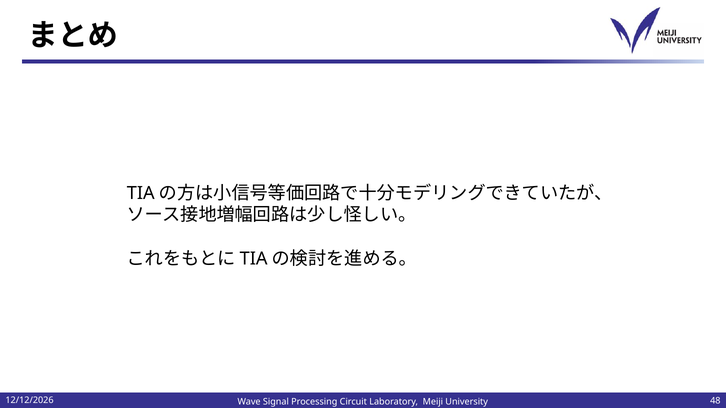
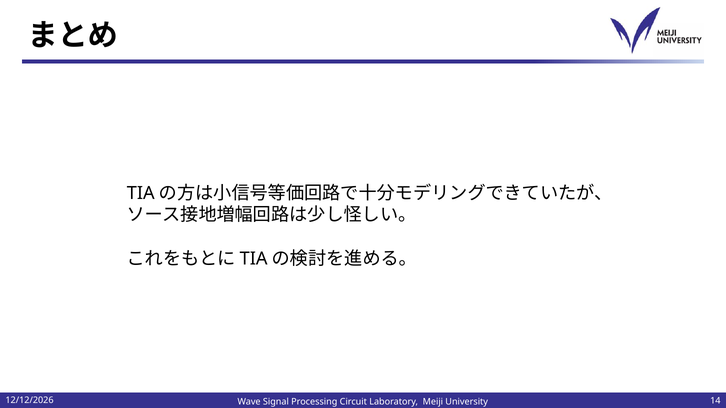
48: 48 -> 14 (715, 401)
